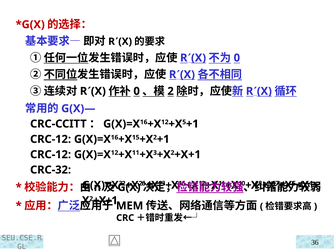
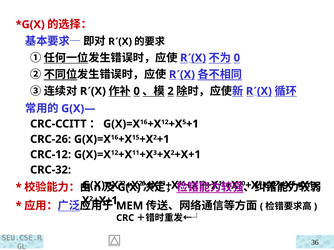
CRC-12: CRC-12 -> CRC-26 (51, 139)
